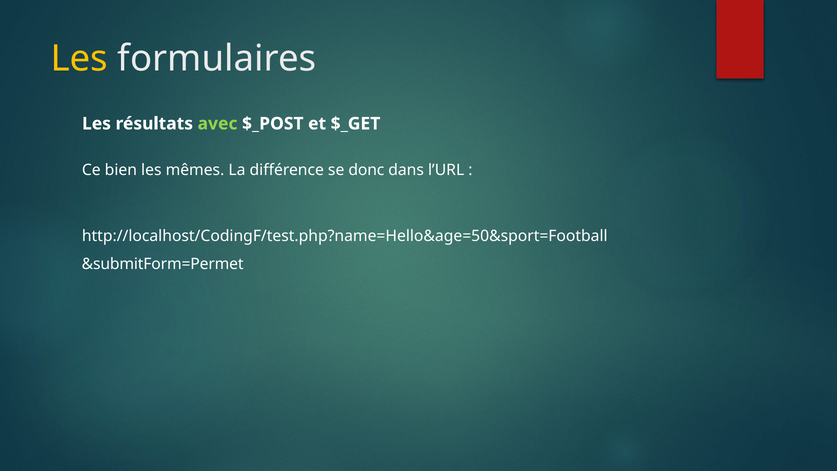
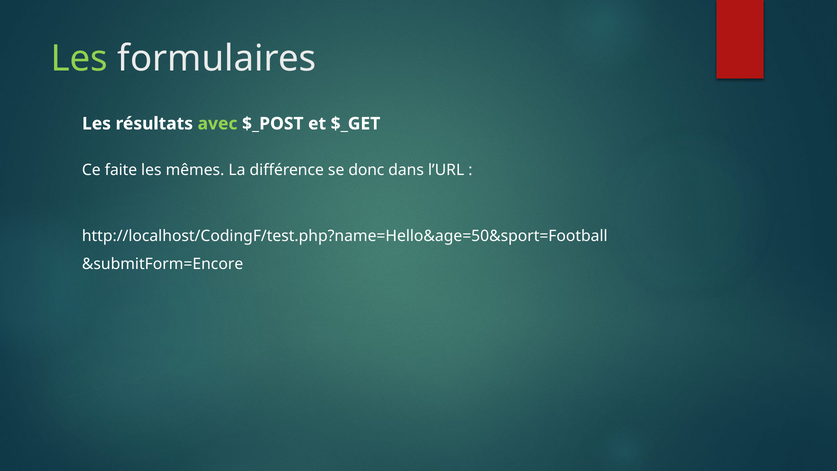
Les colour: yellow -> light green (79, 59)
bien: bien -> faite (121, 170)
&submitForm=Permet: &submitForm=Permet -> &submitForm=Encore (163, 264)
